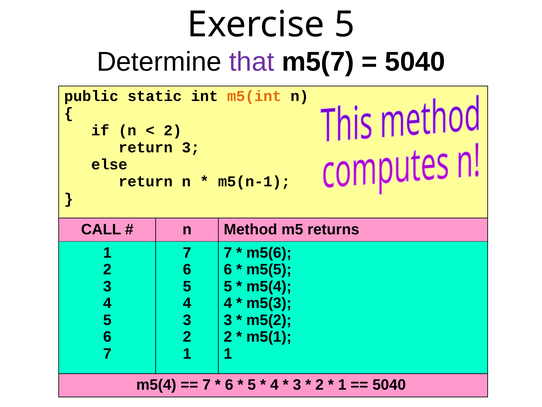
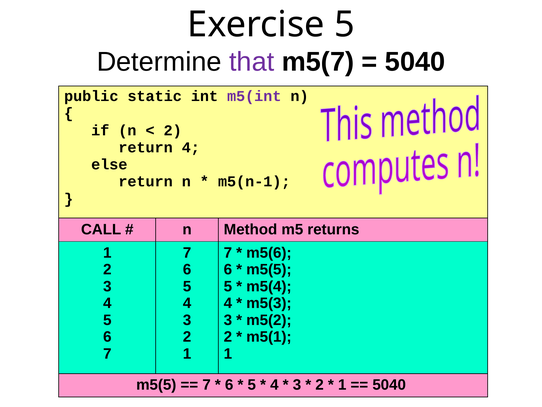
m5(int colour: orange -> purple (254, 96)
return 3: 3 -> 4 (191, 147)
m5(4: m5(4 -> m5(5 (156, 384)
